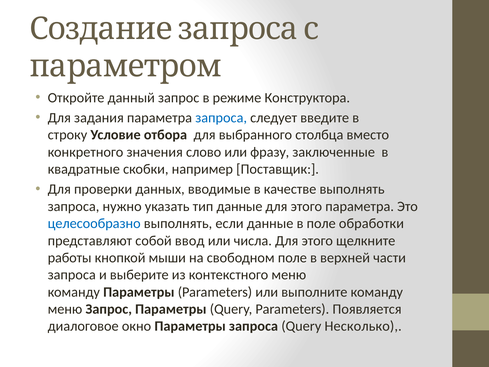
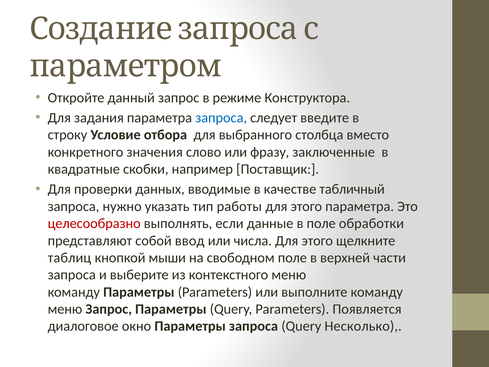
качестве выполнять: выполнять -> табличный (352, 189)
тип данные: данные -> работы (239, 206)
целесообразно colour: blue -> red (94, 223)
работы: работы -> таблиц (69, 258)
